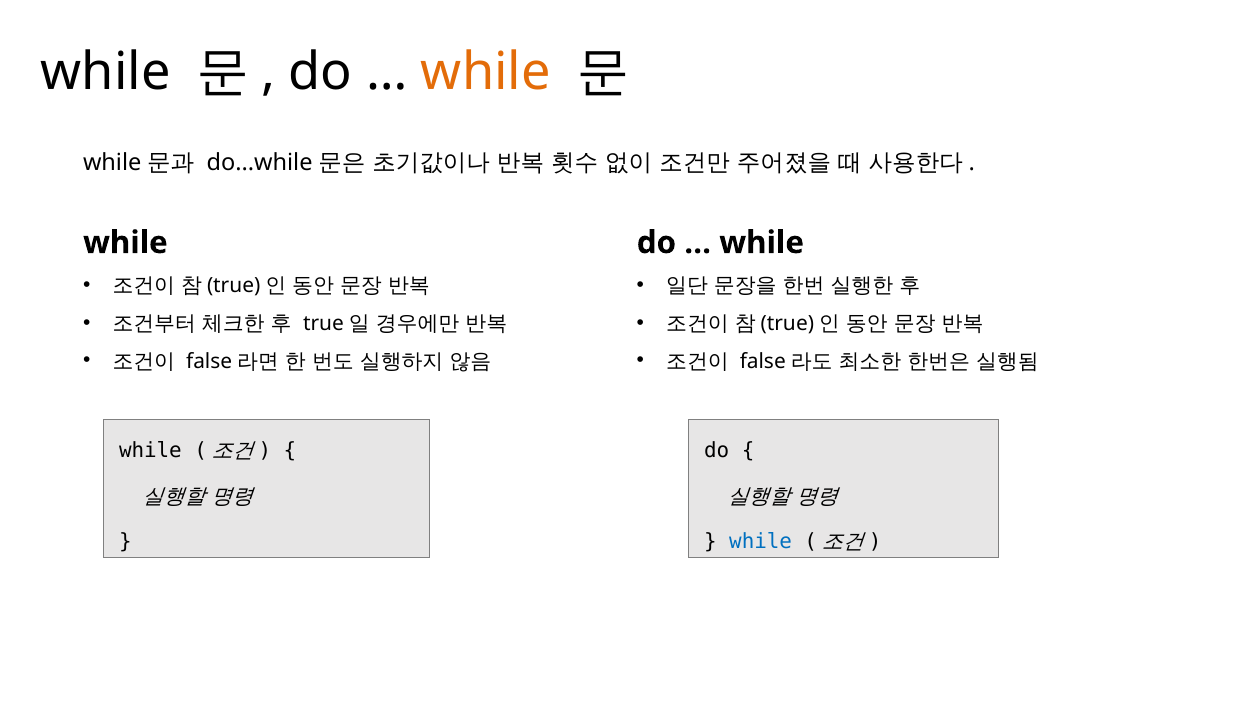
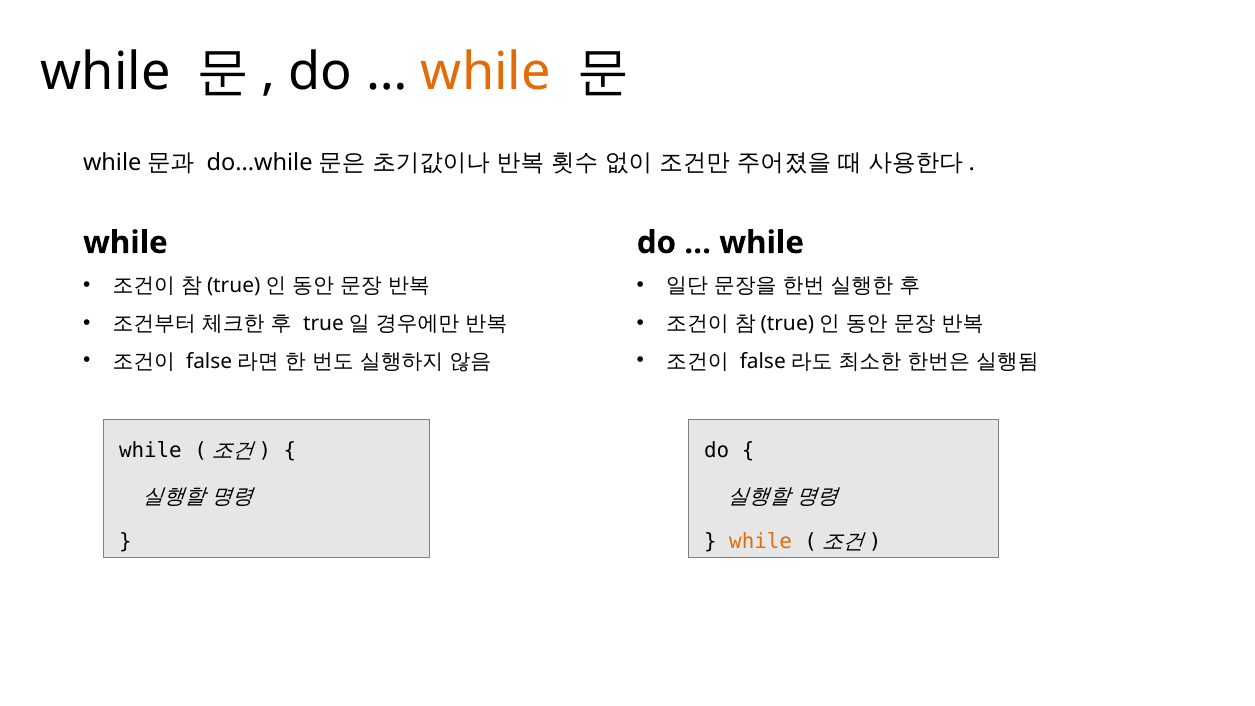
while colour: blue -> orange (761, 542)
